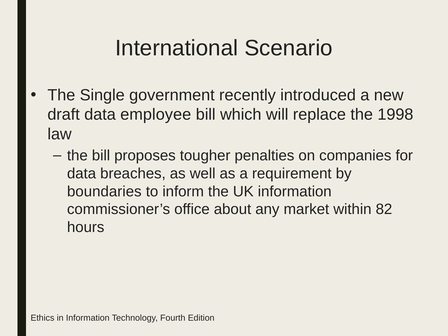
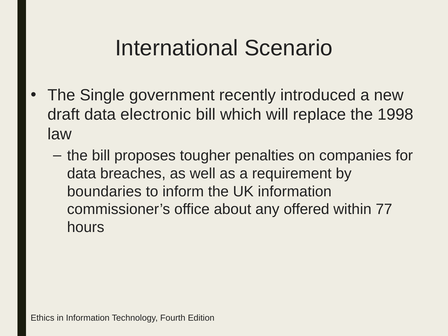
employee: employee -> electronic (156, 115)
market: market -> offered (306, 209)
82: 82 -> 77 (384, 209)
